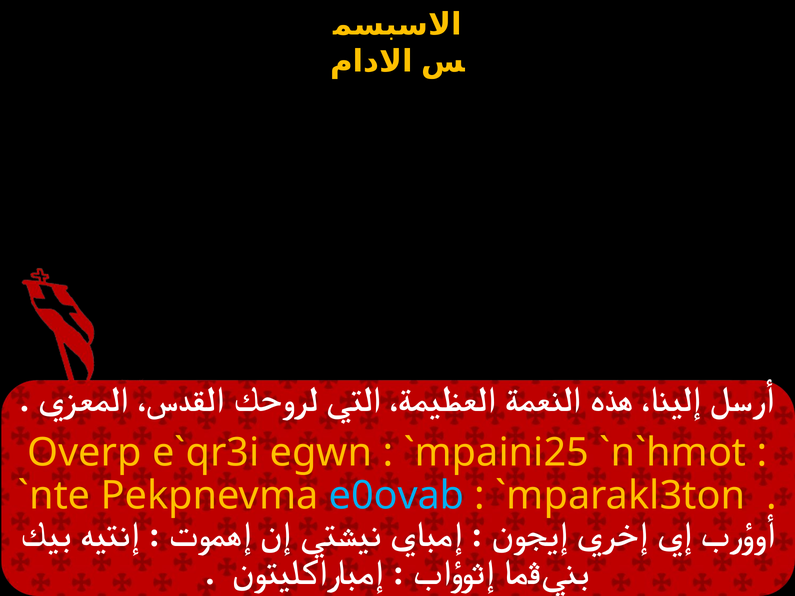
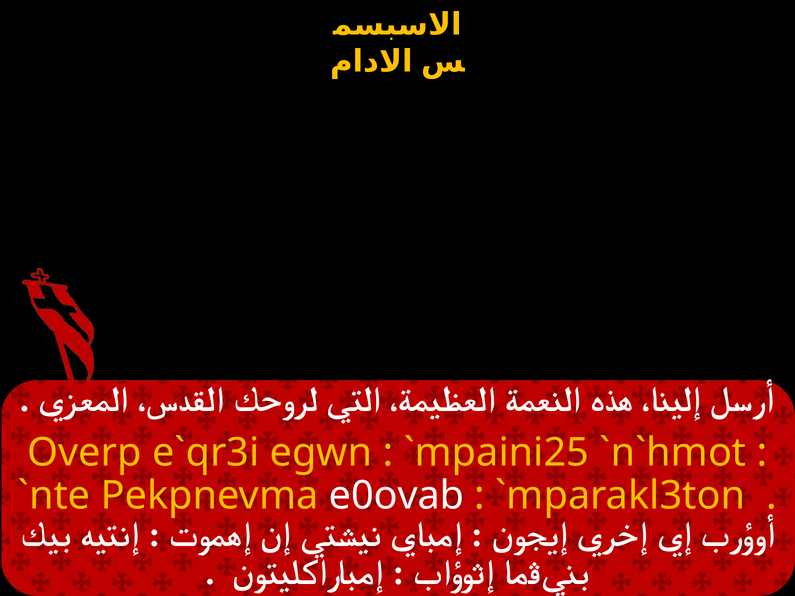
e0ovab colour: light blue -> white (397, 496)
